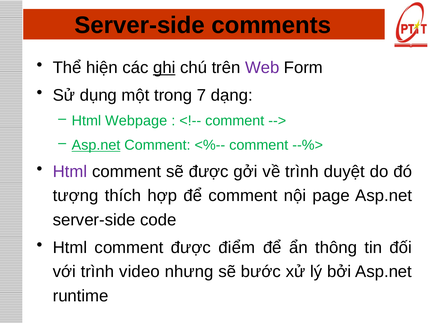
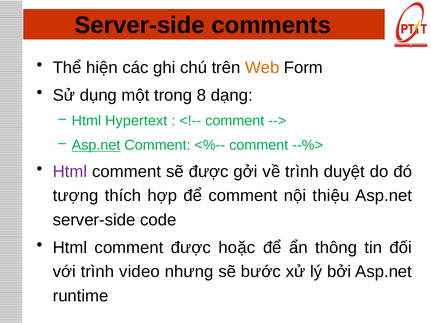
ghi underline: present -> none (164, 68)
Web colour: purple -> orange (262, 68)
7: 7 -> 8 (202, 95)
Webpage: Webpage -> Hypertext (136, 121)
page: page -> thiệu (331, 196)
điểm: điểm -> hoặc (237, 248)
